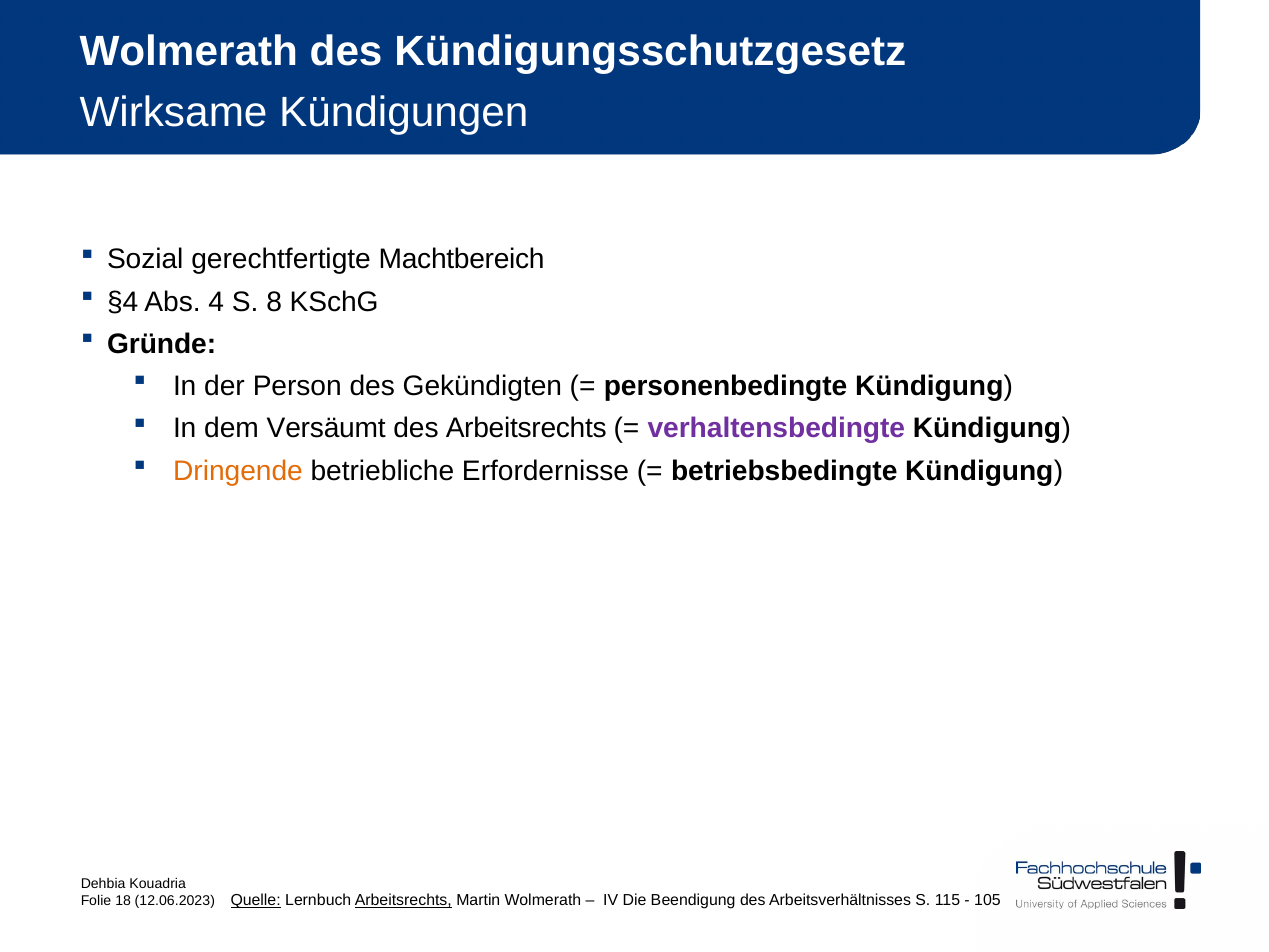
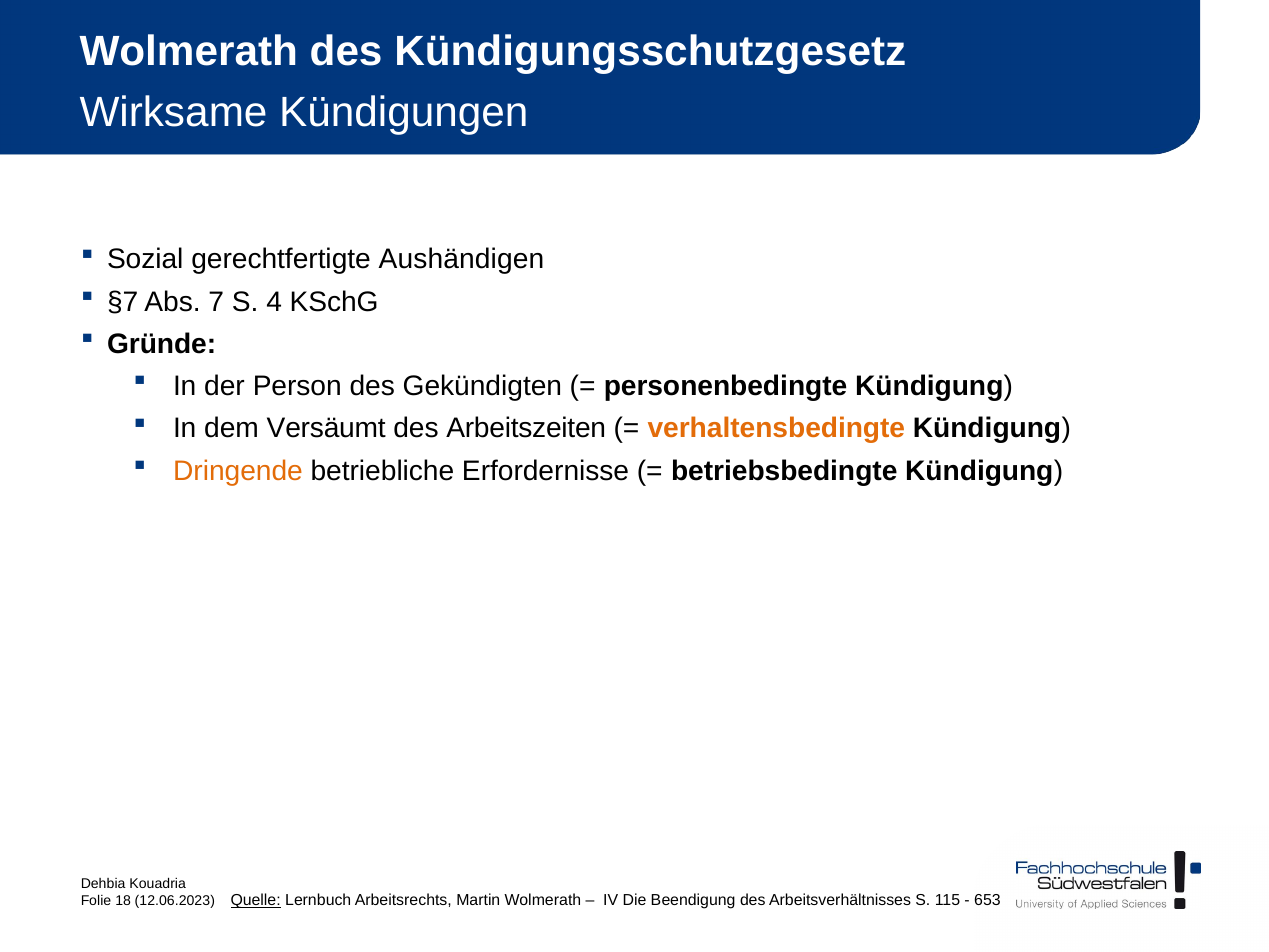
Machtbereich: Machtbereich -> Aushändigen (461, 259)
§4: §4 -> §7 (123, 302)
4: 4 -> 7 (216, 302)
8: 8 -> 4 (274, 302)
des Arbeitsrechts: Arbeitsrechts -> Arbeitszeiten (526, 429)
verhaltensbedingte colour: purple -> orange (776, 429)
Arbeitsrechts underline: present -> none (403, 900)
105: 105 -> 653 (987, 900)
